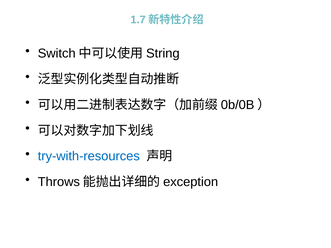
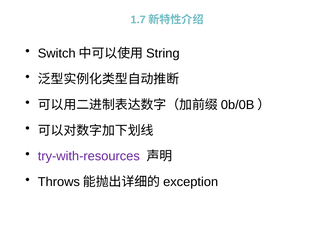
try-with-resources colour: blue -> purple (89, 156)
